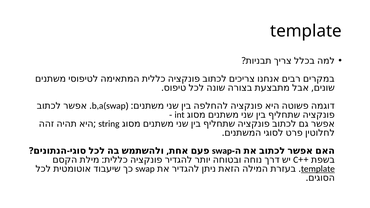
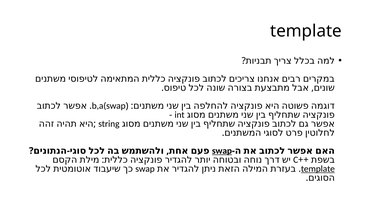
swap underline: none -> present (222, 151)
